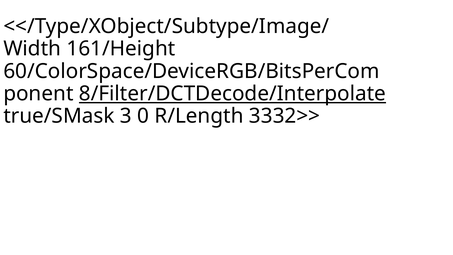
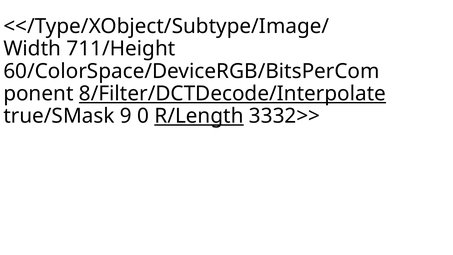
161/Height: 161/Height -> 711/Height (121, 49)
3: 3 -> 9 (126, 116)
R/Length underline: none -> present (199, 116)
